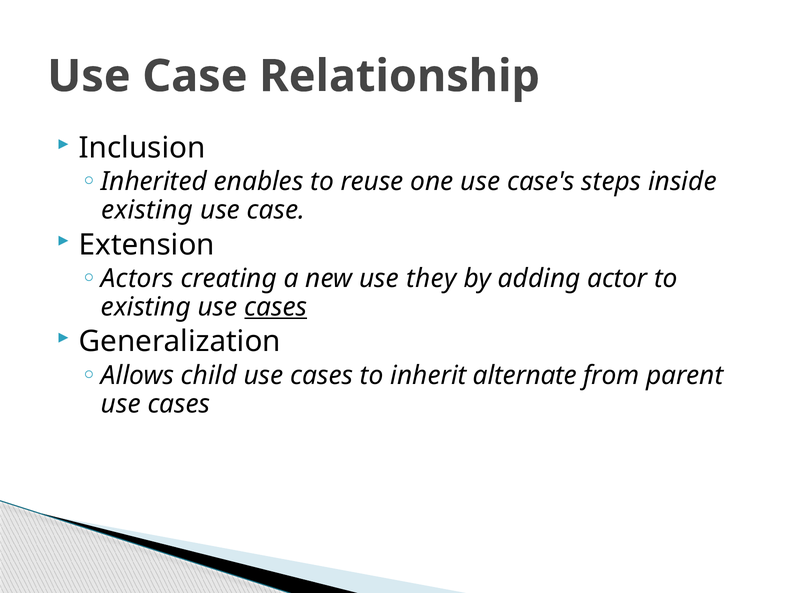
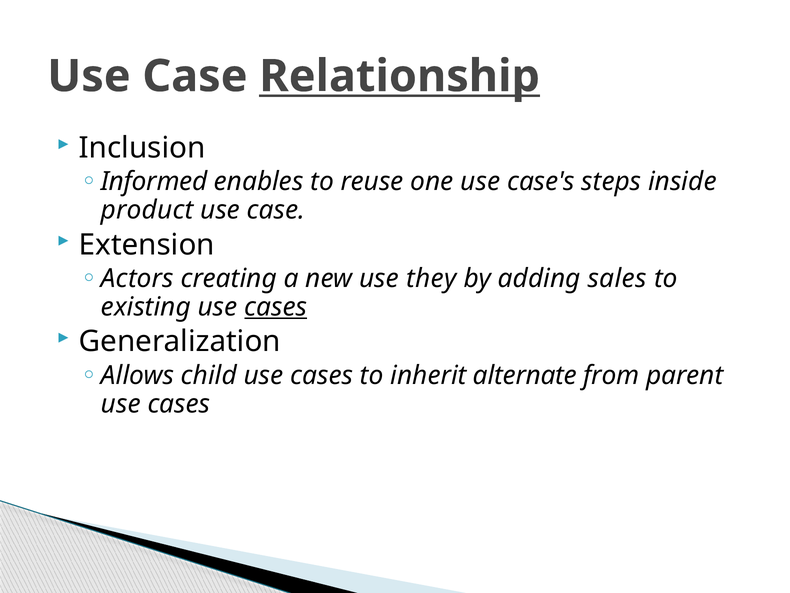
Relationship underline: none -> present (400, 76)
Inherited: Inherited -> Informed (154, 182)
existing: existing -> product (147, 210)
actor: actor -> sales (617, 278)
